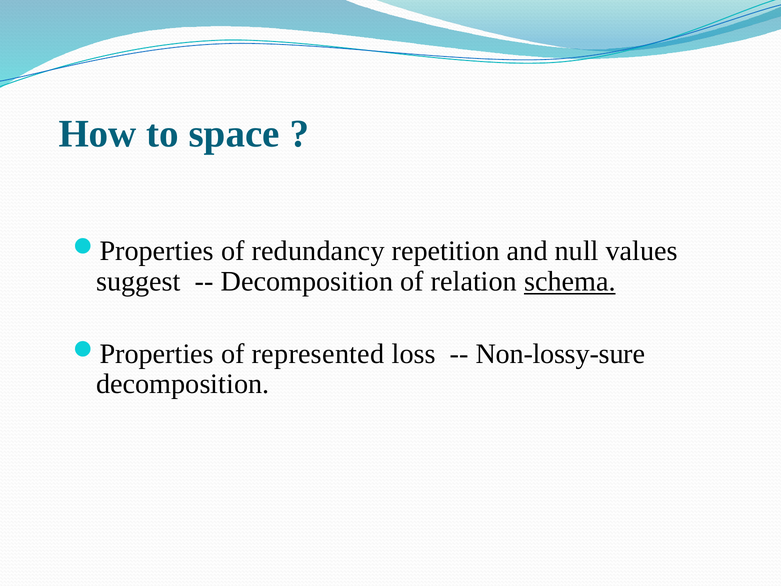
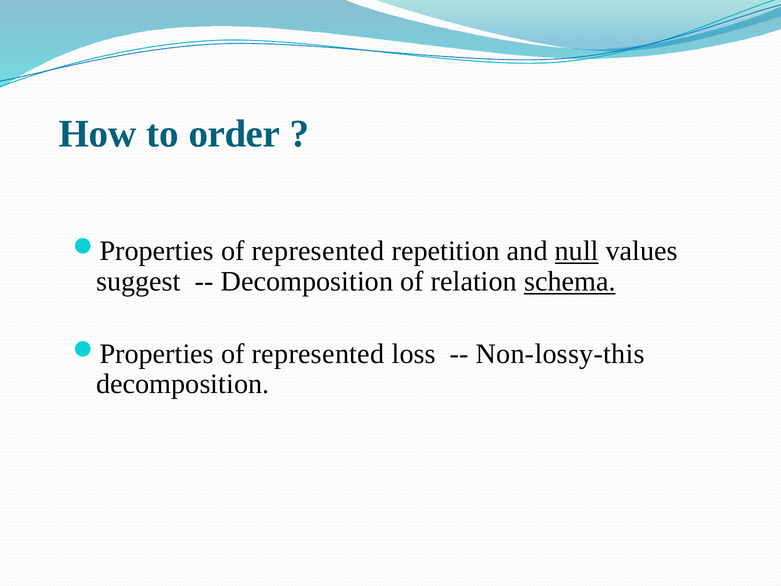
space: space -> order (234, 134)
redundancy: redundancy -> represented (318, 251)
null underline: none -> present (577, 251)
Non-lossy-sure: Non-lossy-sure -> Non-lossy-this (560, 354)
